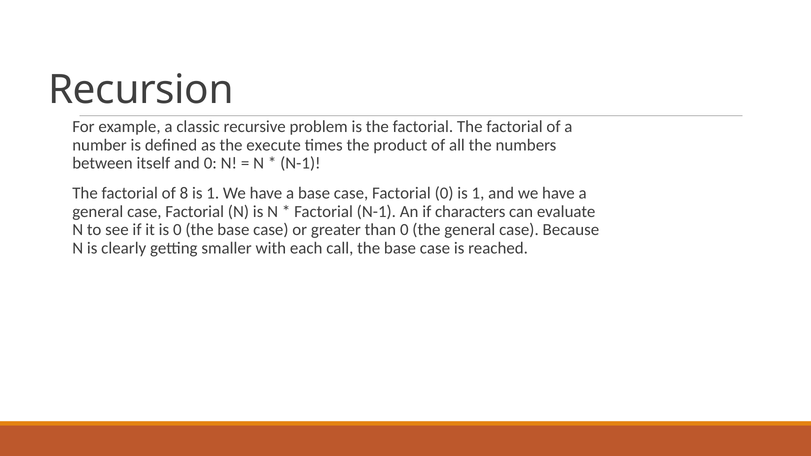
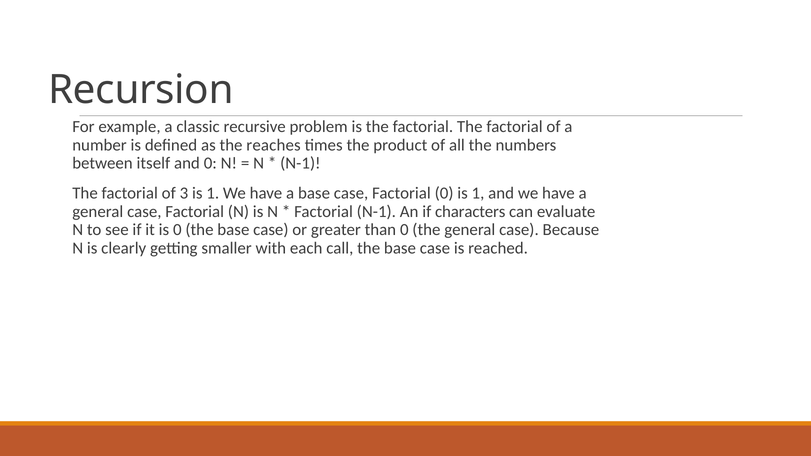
execute: execute -> reaches (274, 145)
8: 8 -> 3 (184, 193)
